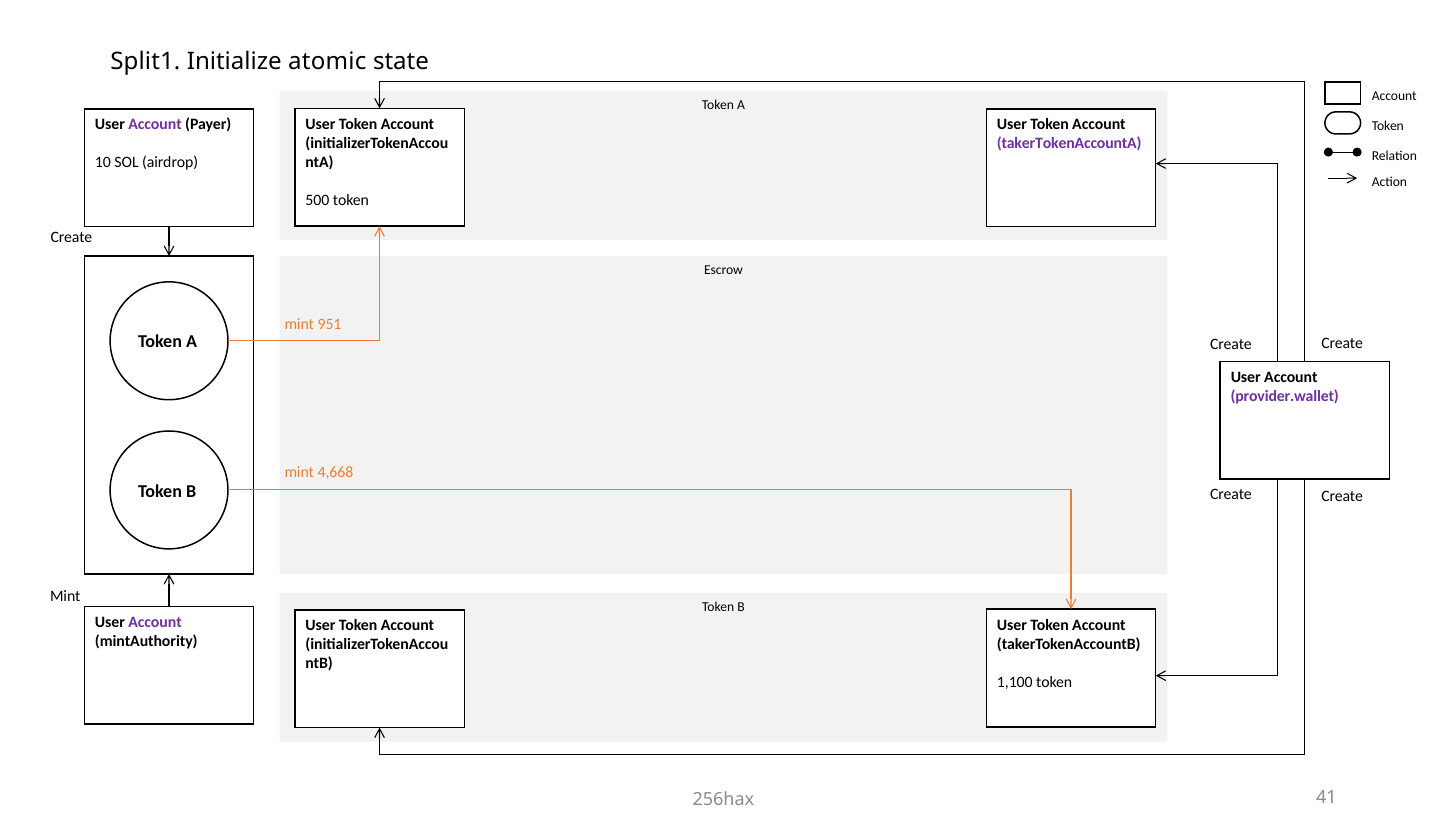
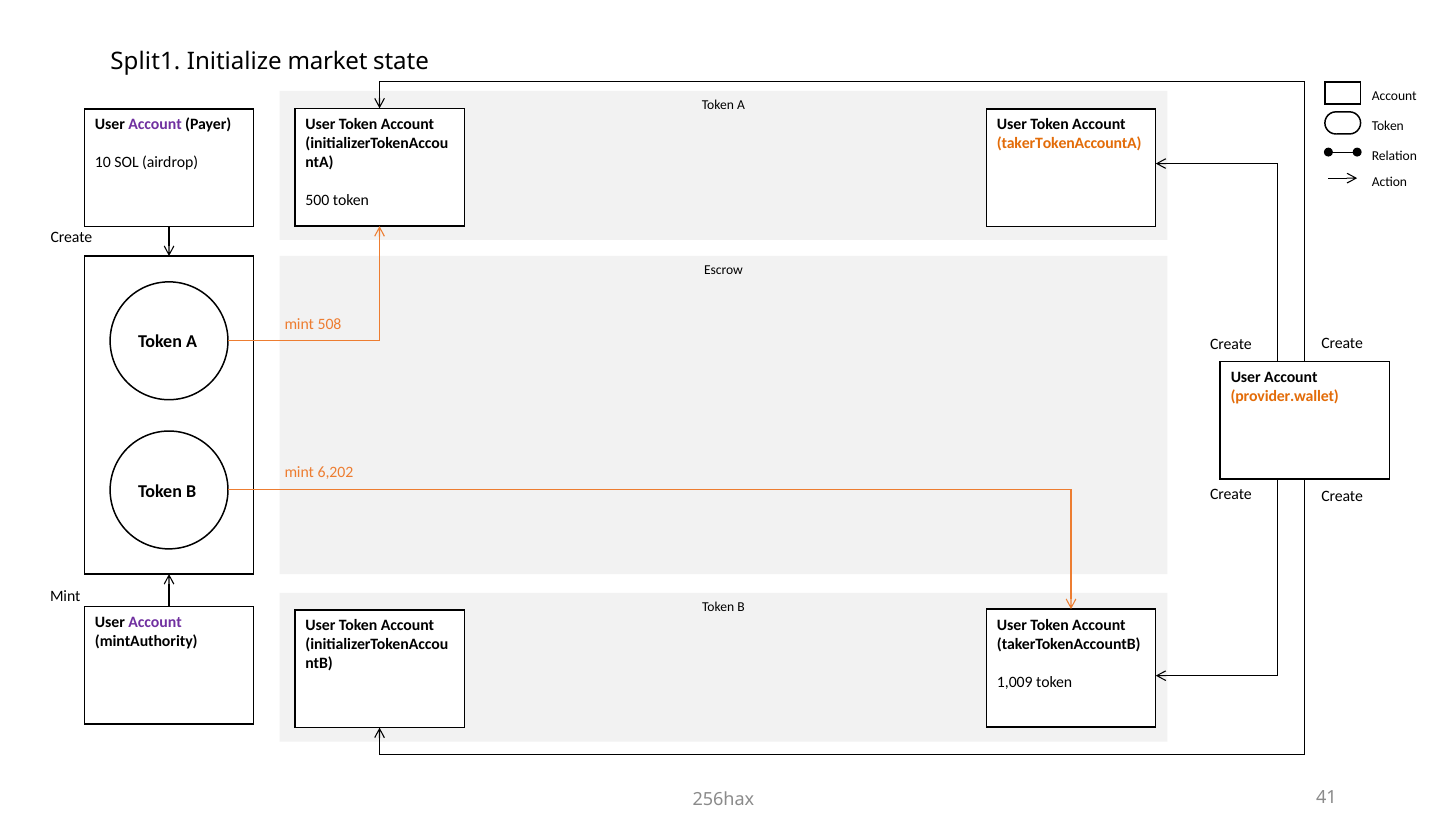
atomic: atomic -> market (328, 62)
takerTokenAccountA colour: purple -> orange (1069, 144)
951: 951 -> 508 (330, 324)
provider.wallet colour: purple -> orange (1285, 396)
4,668: 4,668 -> 6,202 (335, 472)
1,100: 1,100 -> 1,009 (1015, 682)
